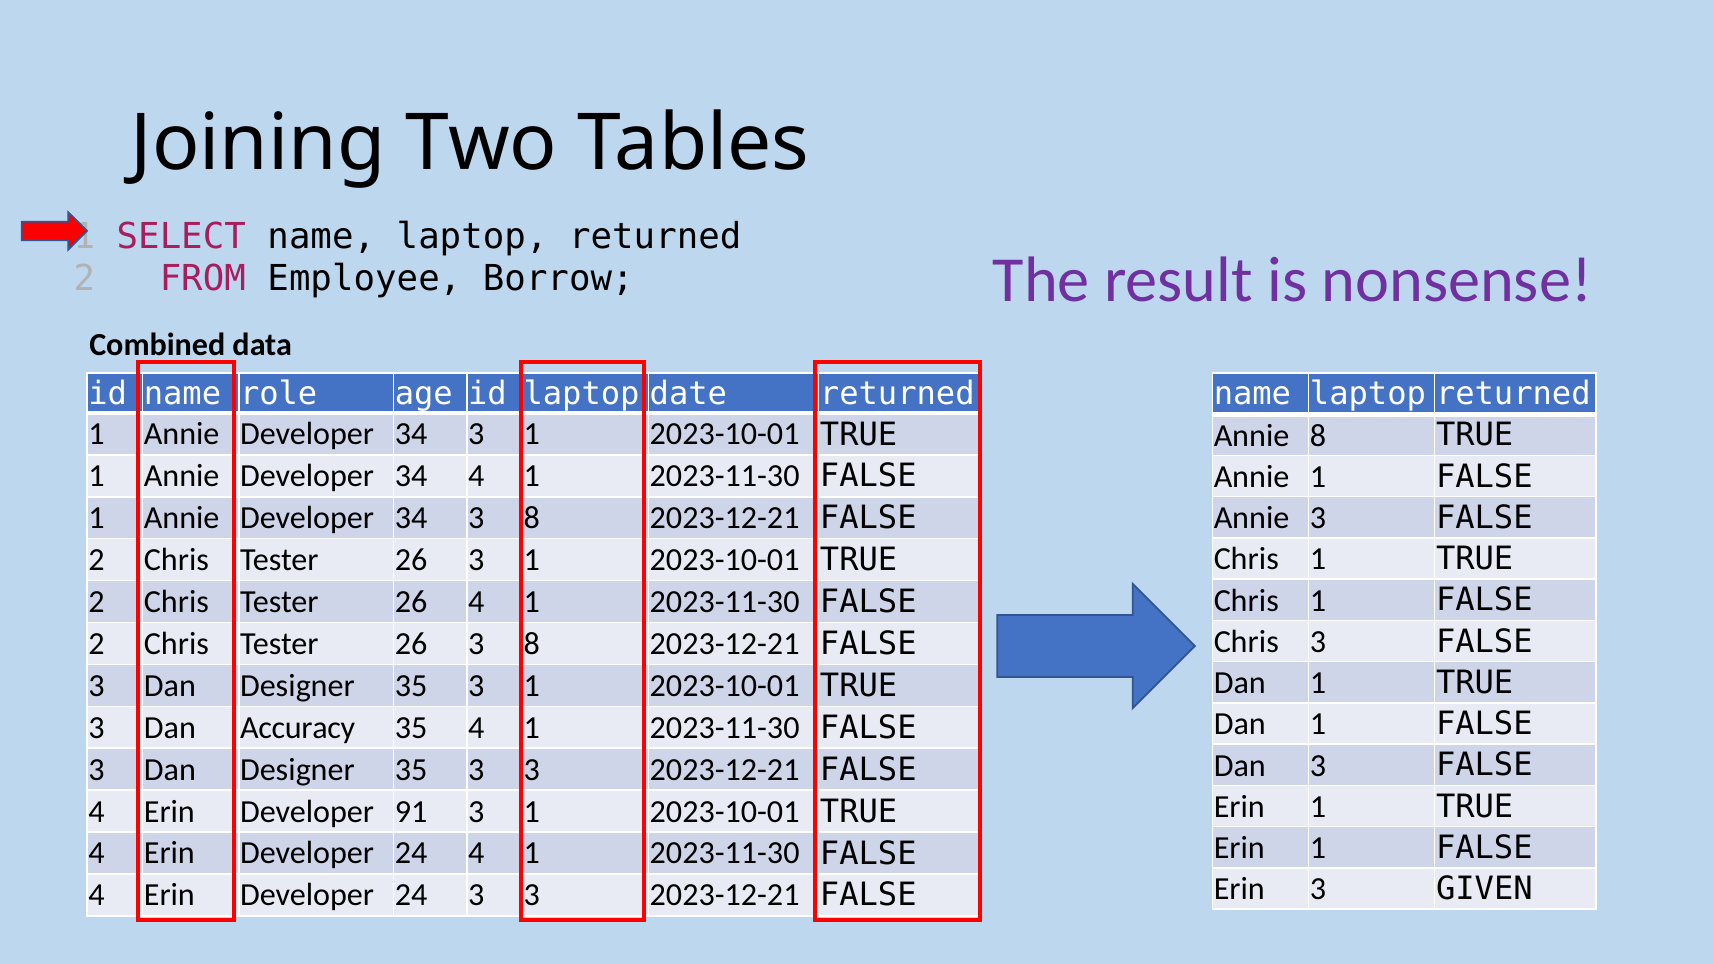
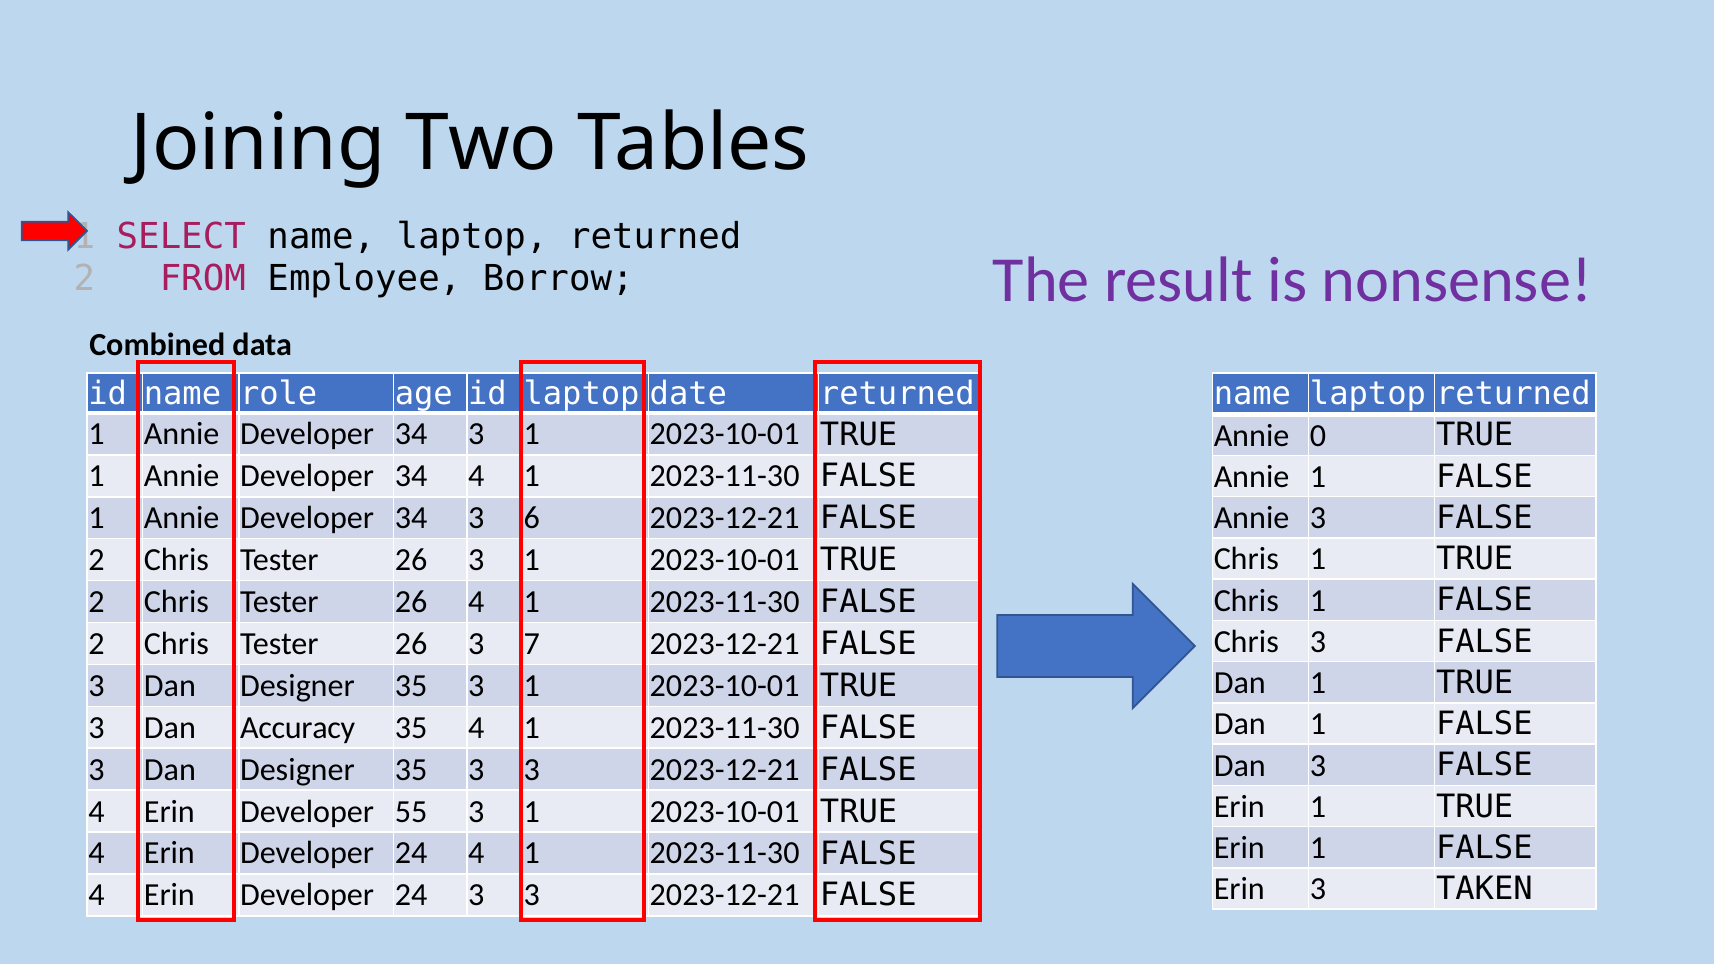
Annie 8: 8 -> 0 (1318, 436)
34 3 8: 8 -> 6 (532, 518)
26 3 8: 8 -> 7 (532, 644)
91: 91 -> 55 (411, 811)
GIVEN: GIVEN -> TAKEN (1484, 889)
